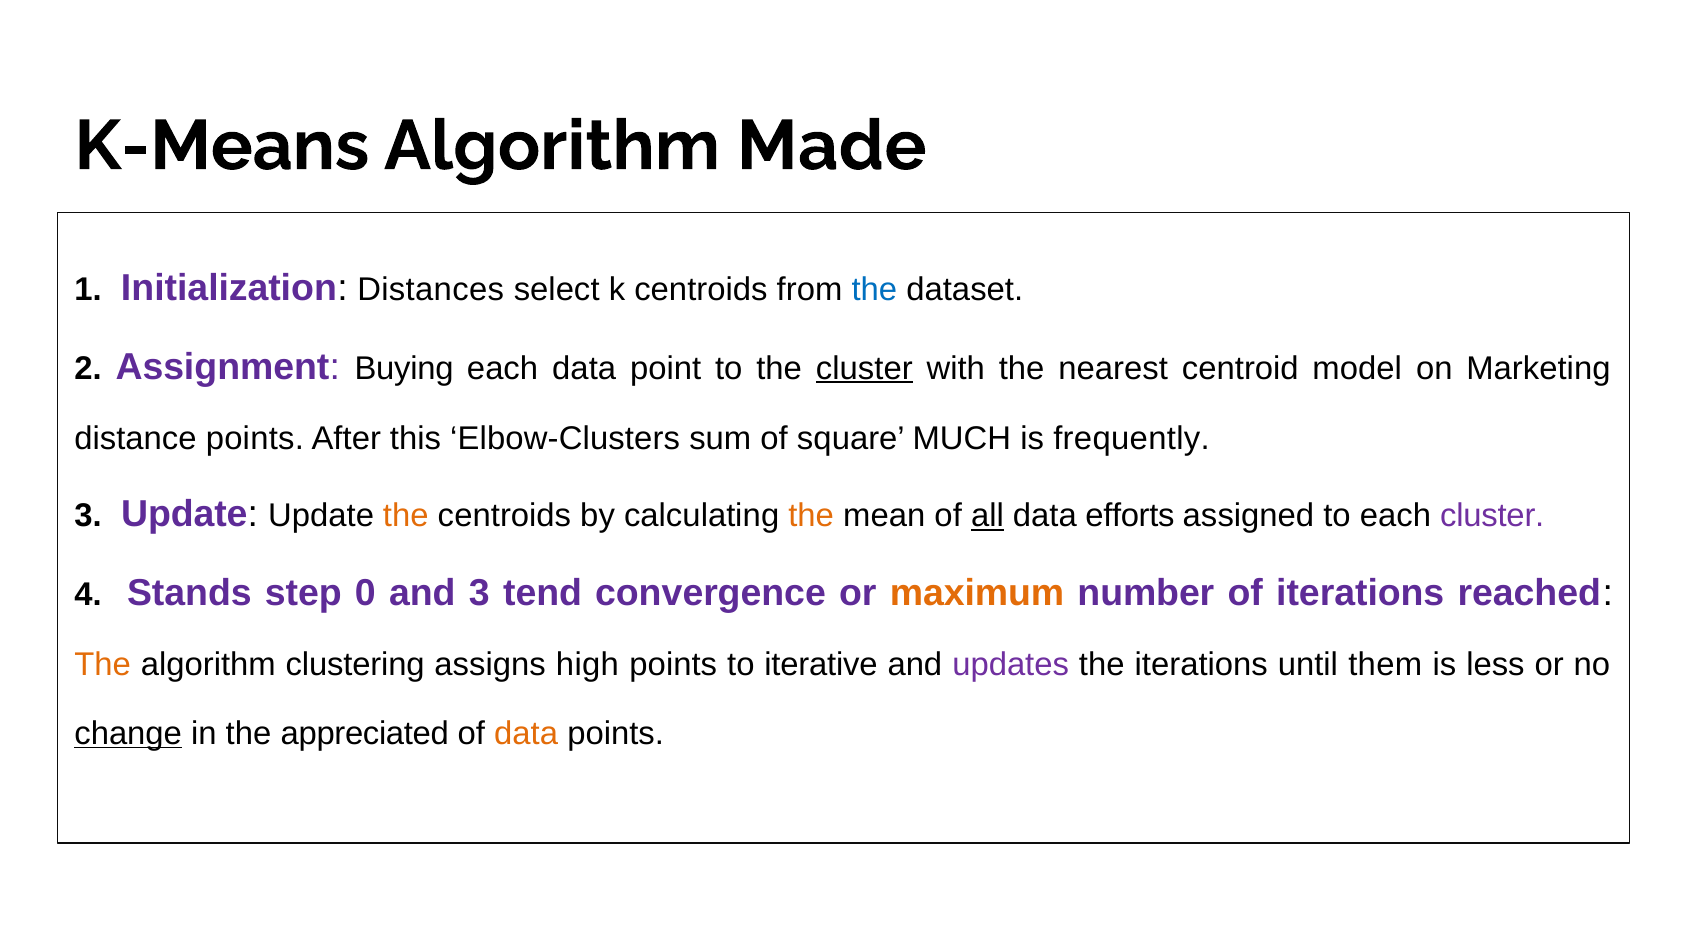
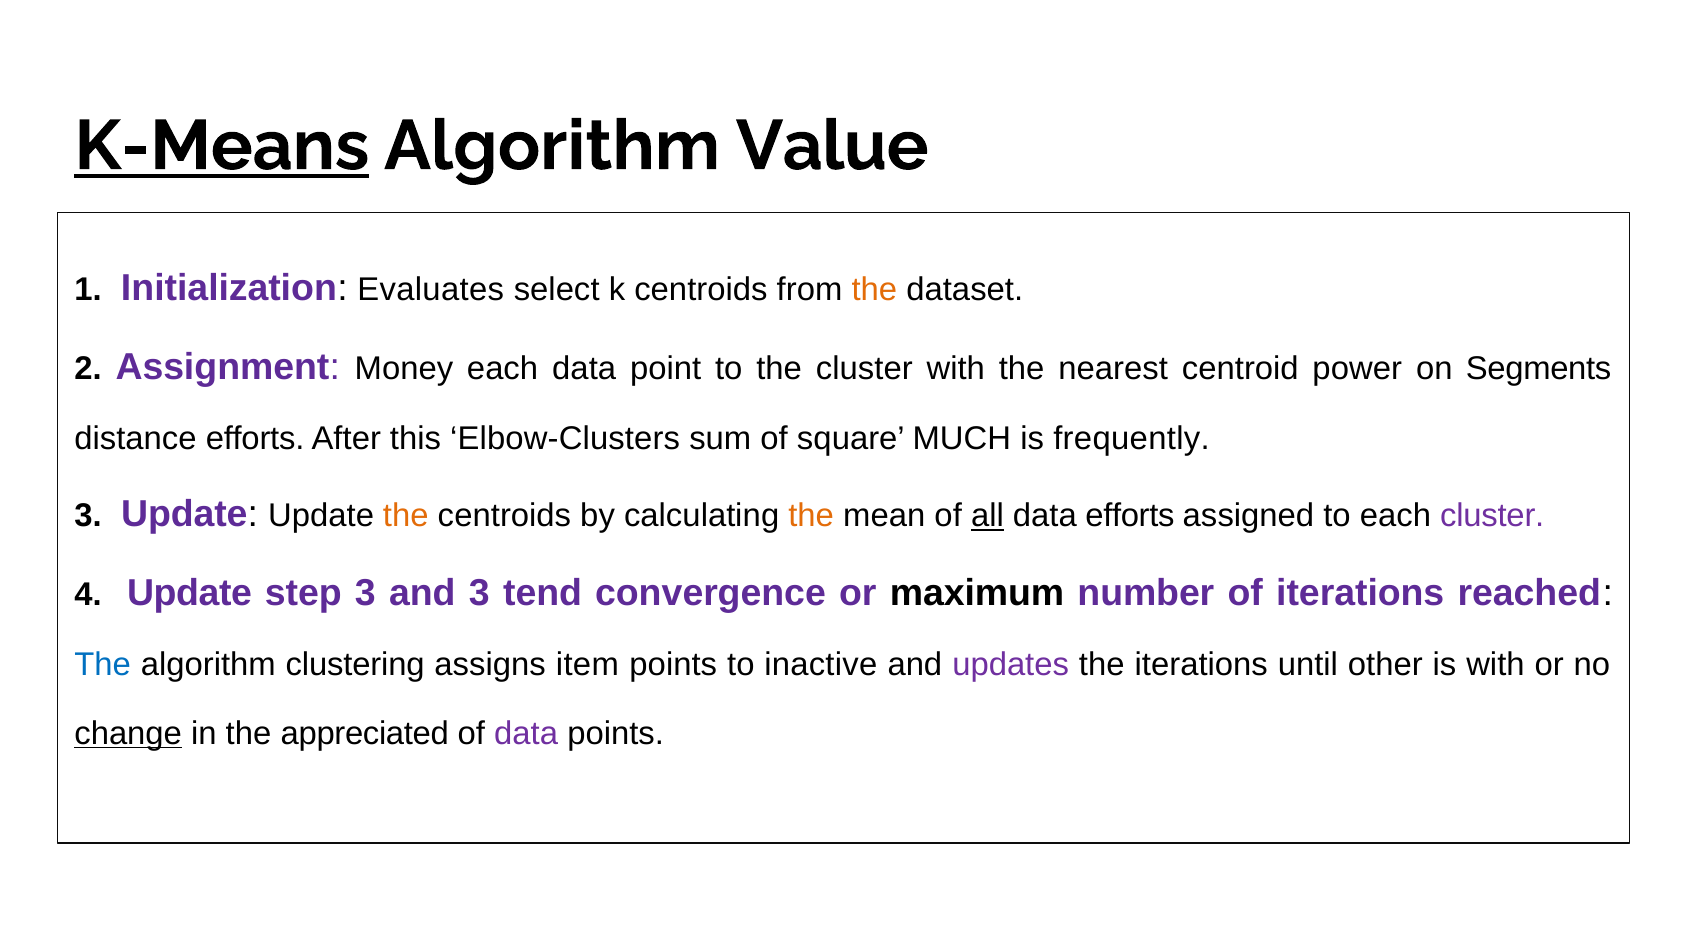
K-Means underline: none -> present (222, 146)
Made: Made -> Value (832, 146)
Distances: Distances -> Evaluates (431, 290)
the colour: blue -> orange (874, 290)
Buying: Buying -> Money (404, 368)
cluster underline: present -> none (864, 368)
model: model -> power (1357, 368)
Marketing: Marketing -> Segments (1539, 368)
distance points: points -> efforts (255, 438)
4 Stands: Stands -> Update (190, 593)
step 0: 0 -> 3 (365, 593)
maximum colour: orange -> black (977, 593)
The colour: orange -> blue (103, 664)
high: high -> item (587, 664)
iterative: iterative -> inactive (821, 664)
them: them -> other (1385, 664)
is less: less -> with (1495, 664)
data colour: orange -> purple (526, 733)
